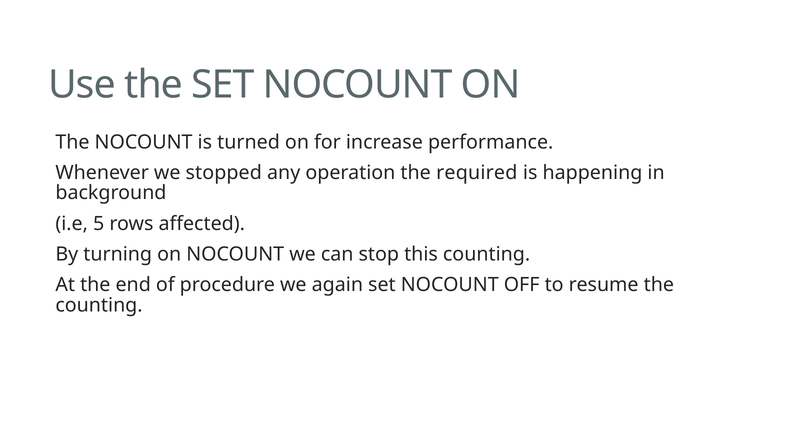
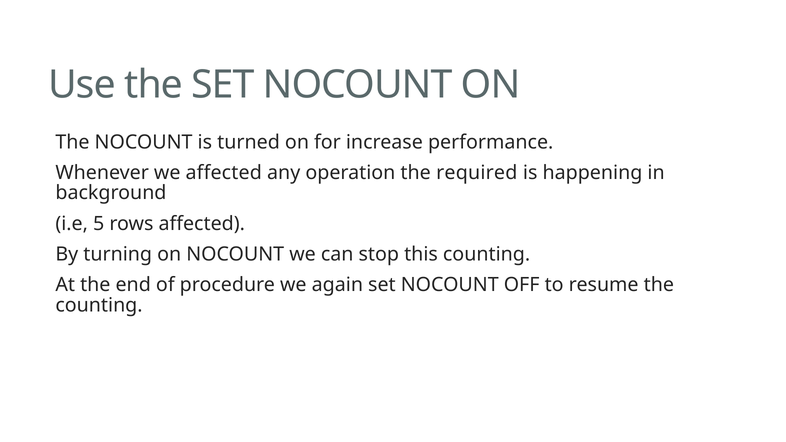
we stopped: stopped -> affected (224, 173)
